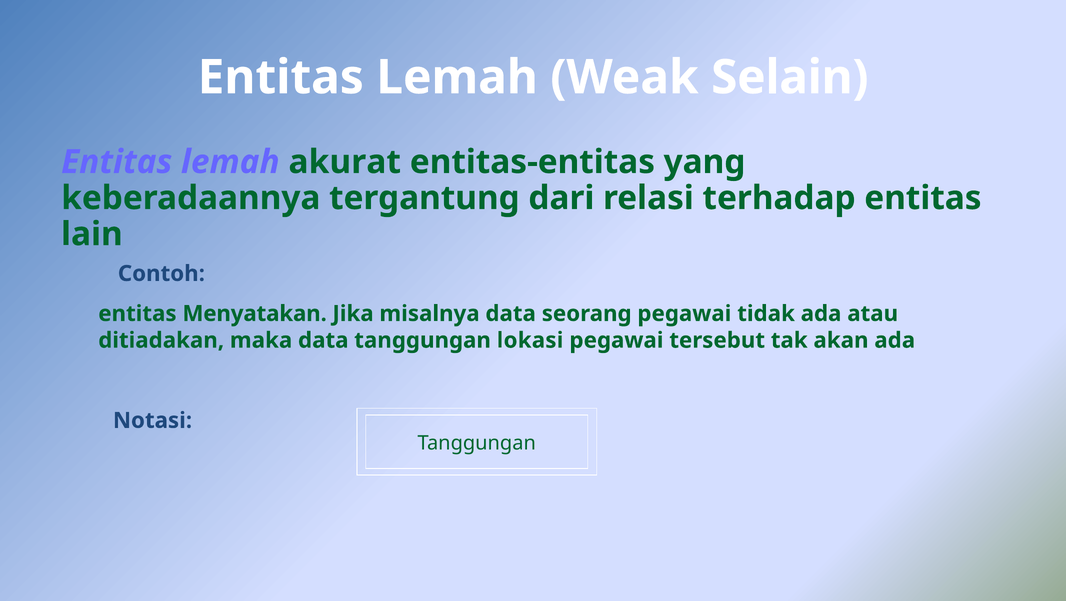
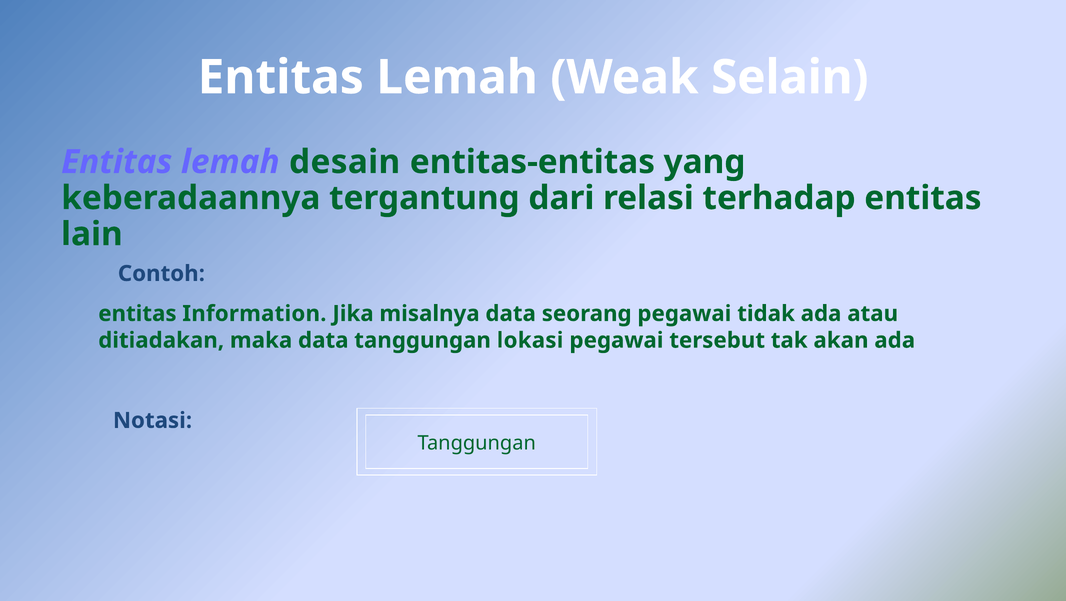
akurat: akurat -> desain (345, 162)
Menyatakan: Menyatakan -> Information (254, 314)
